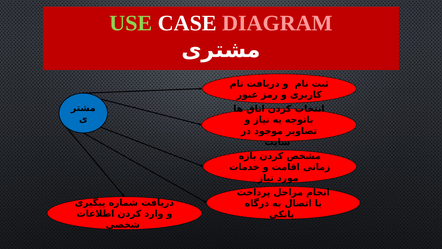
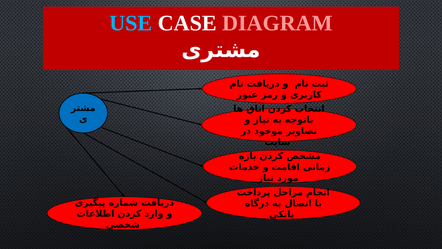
USE colour: light green -> light blue (131, 23)
